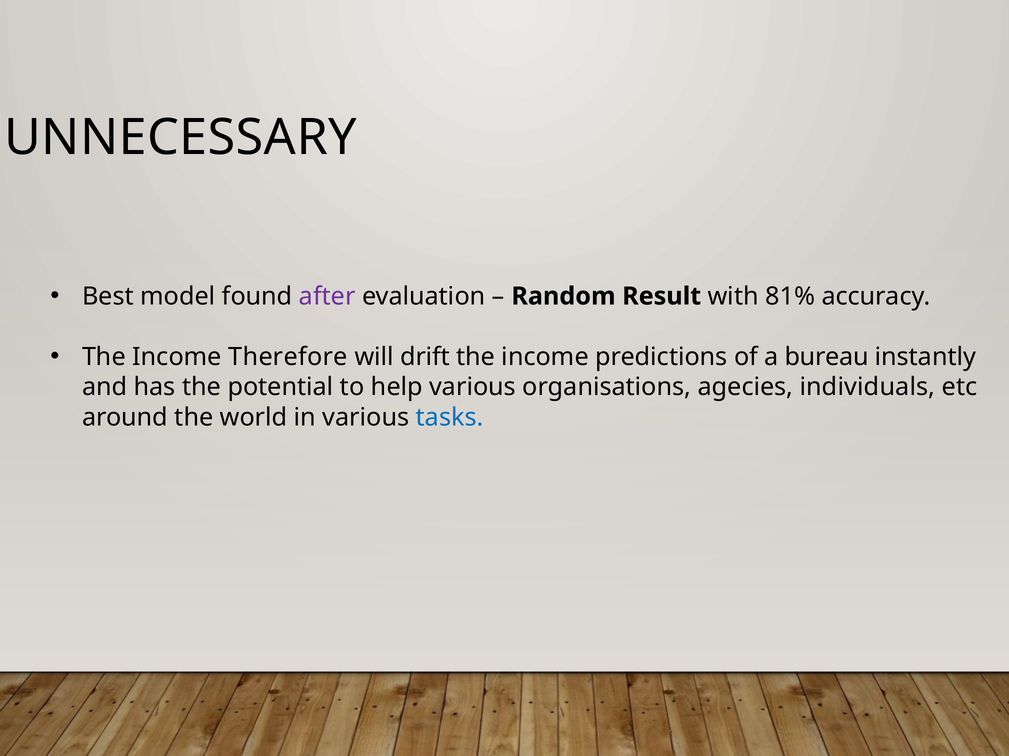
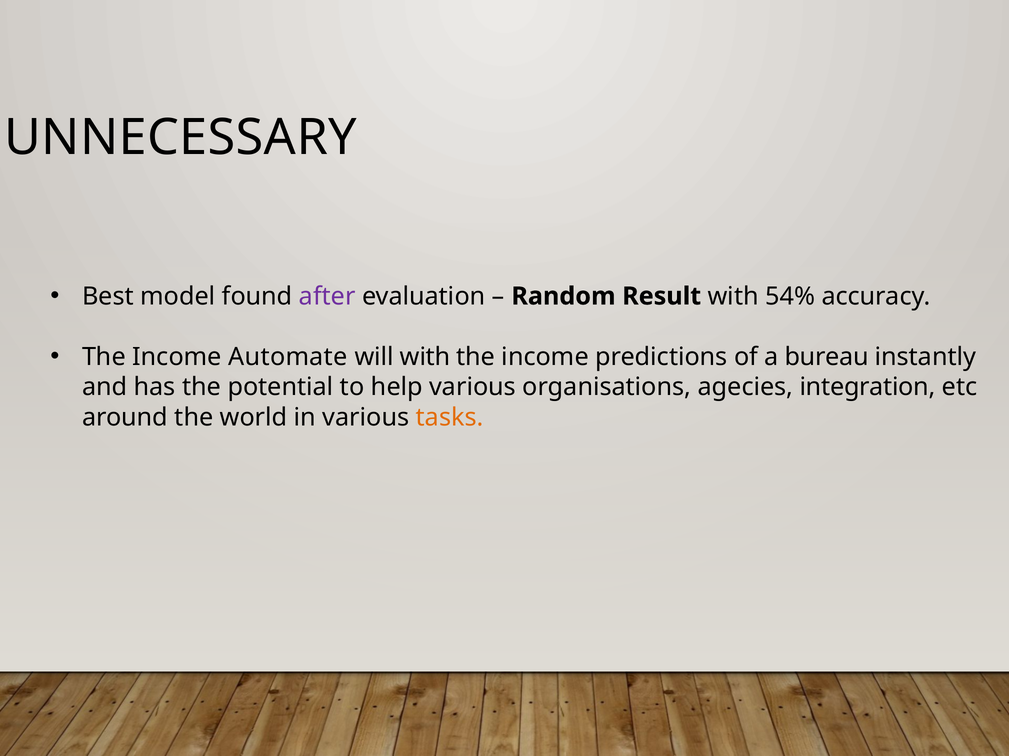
81%: 81% -> 54% (790, 297)
Therefore: Therefore -> Automate (288, 357)
will drift: drift -> with (425, 357)
individuals: individuals -> integration (868, 387)
tasks colour: blue -> orange (450, 418)
